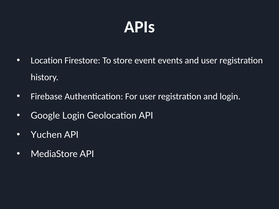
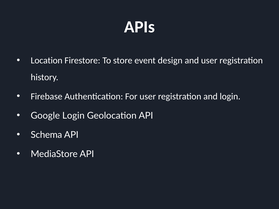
events: events -> design (170, 61)
Yuchen: Yuchen -> Schema (46, 135)
